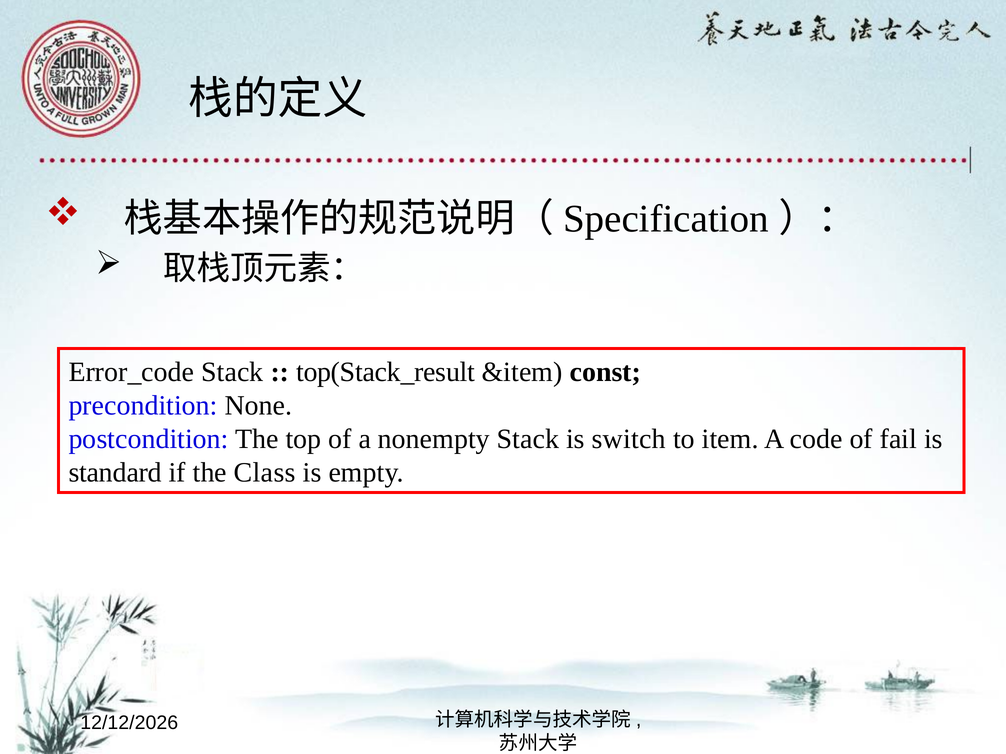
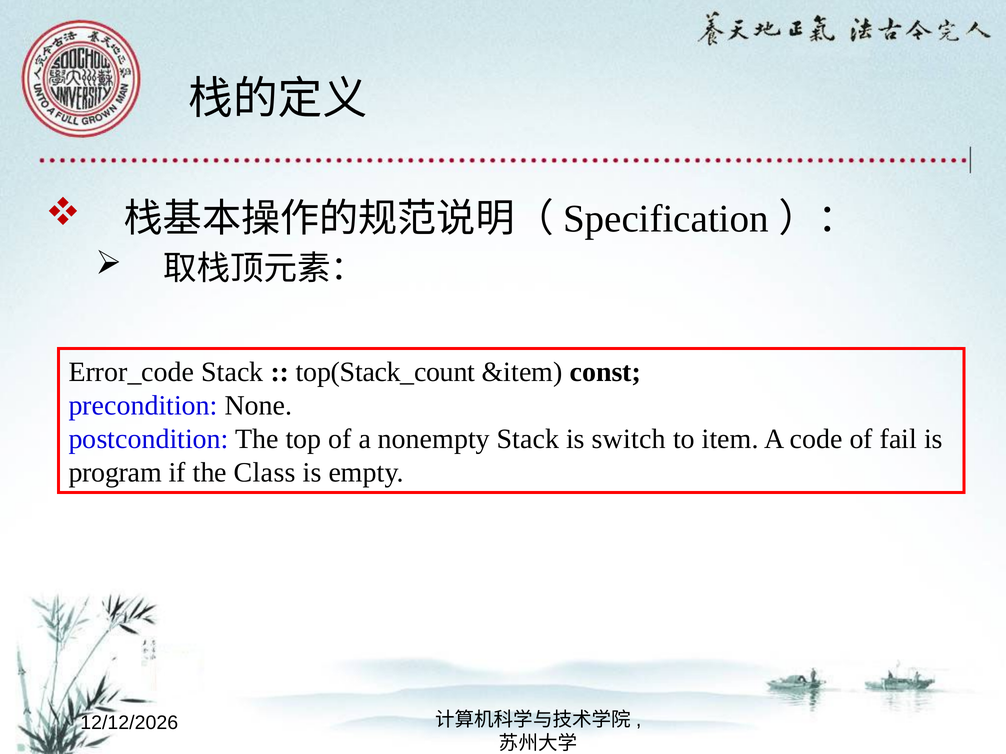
top(Stack_result: top(Stack_result -> top(Stack_count (386, 372)
standard: standard -> program (115, 473)
